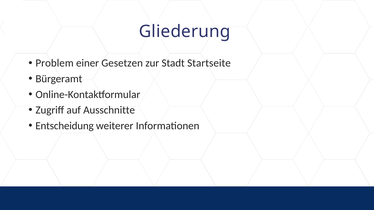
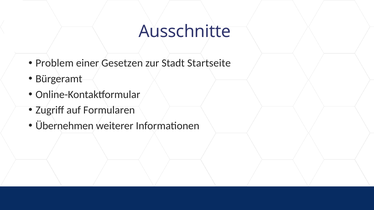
Gliederung: Gliederung -> Ausschnitte (185, 31)
Ausschnitte: Ausschnitte -> Formularen (109, 110)
Entscheidung: Entscheidung -> Übernehmen (65, 126)
